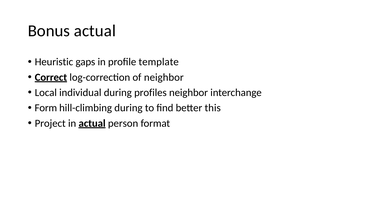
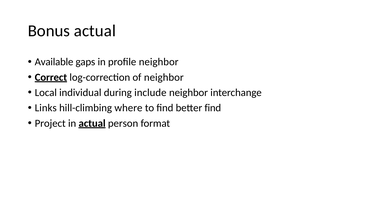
Heuristic: Heuristic -> Available (54, 62)
profile template: template -> neighbor (159, 62)
profiles: profiles -> include (150, 93)
Form: Form -> Links (46, 108)
hill-climbing during: during -> where (128, 108)
better this: this -> find (213, 108)
